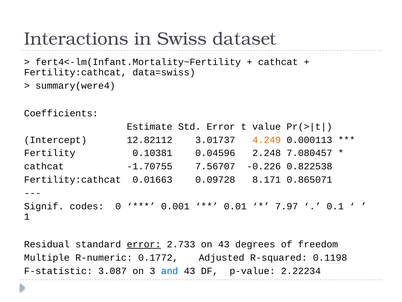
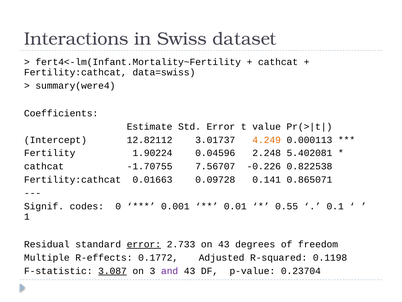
0.10381: 0.10381 -> 1.90224 (152, 153)
7.080457: 7.080457 -> 5.402081 (309, 153)
8.171: 8.171 -> 0.141 (267, 179)
7.97: 7.97 -> 0.55 (287, 206)
R-numeric: R-numeric -> R-effects (104, 257)
3.087 underline: none -> present (112, 270)
and colour: blue -> purple (170, 270)
2.22234: 2.22234 -> 0.23704 (301, 270)
